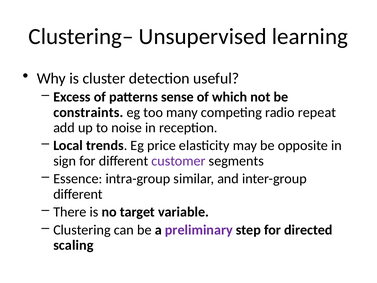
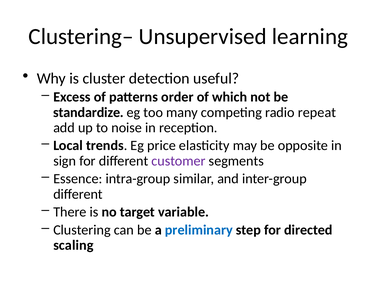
sense: sense -> order (177, 97)
constraints: constraints -> standardize (88, 112)
preliminary colour: purple -> blue (199, 230)
